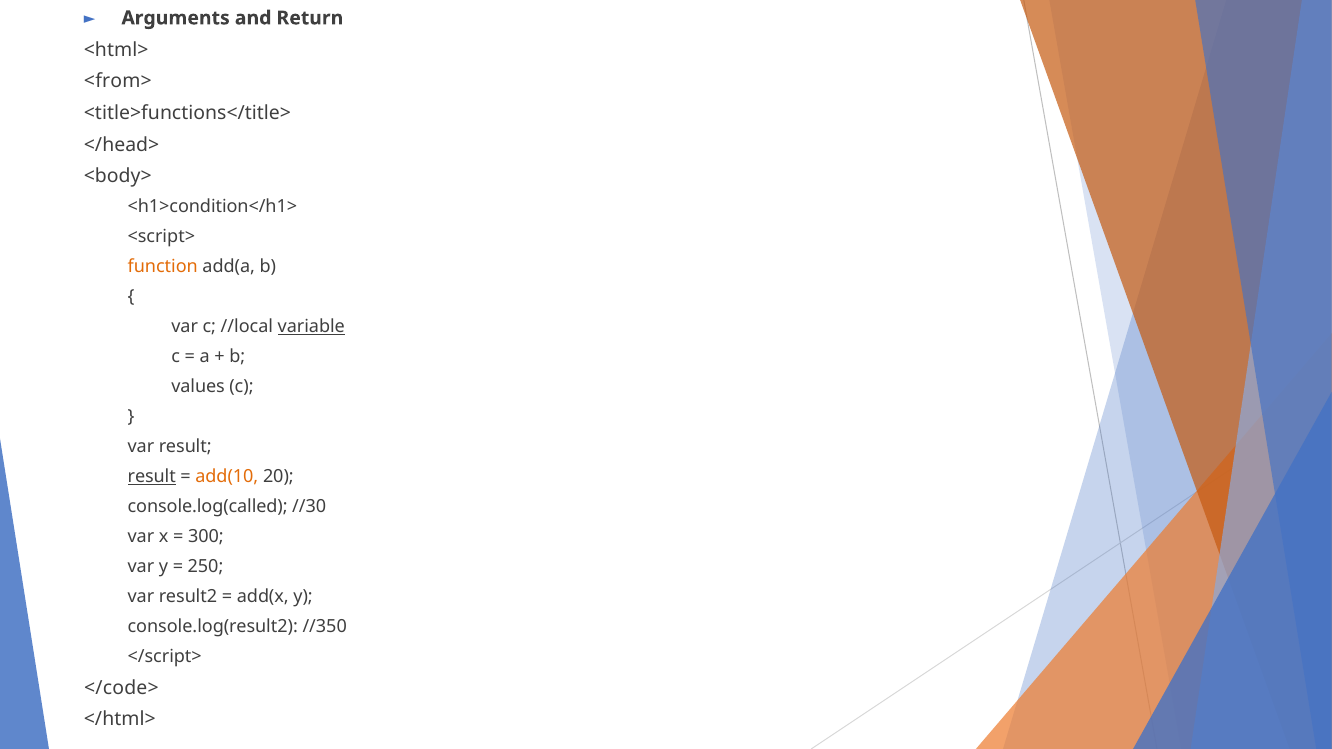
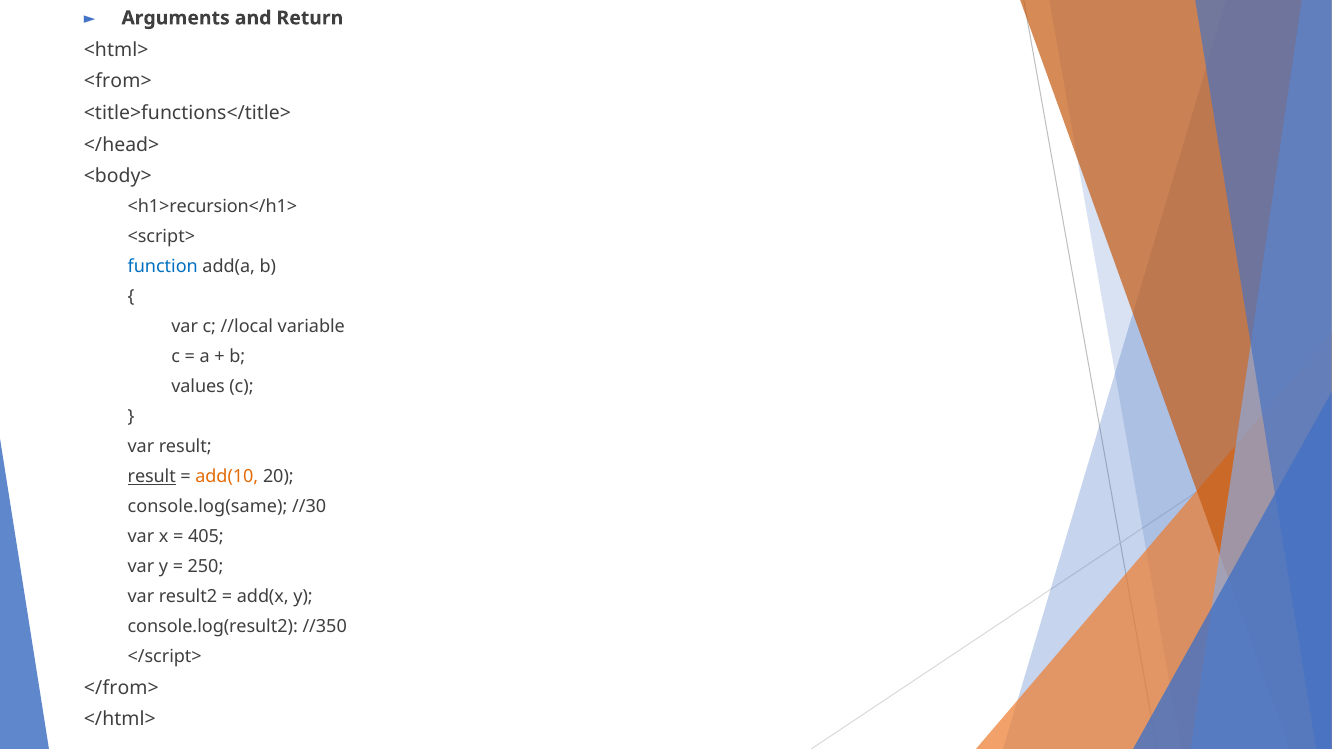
<h1>condition</h1>: <h1>condition</h1> -> <h1>recursion</h1> (212, 207)
function colour: orange -> blue (163, 267)
variable underline: present -> none (311, 327)
console.log(called: console.log(called -> console.log(same (208, 507)
300: 300 -> 405 (206, 537)
</code>: </code> -> </from> (121, 688)
